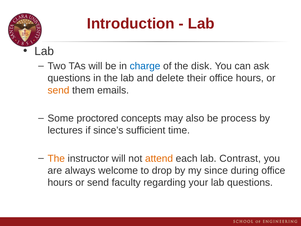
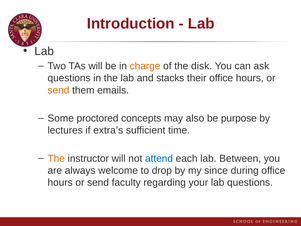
charge colour: blue -> orange (145, 66)
delete: delete -> stacks (170, 78)
process: process -> purpose (239, 118)
since’s: since’s -> extra’s (108, 130)
attend colour: orange -> blue (159, 158)
Contrast: Contrast -> Between (240, 158)
